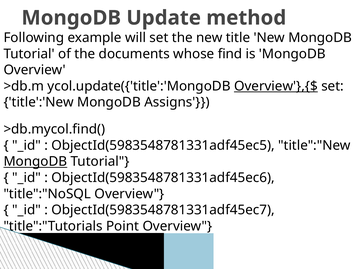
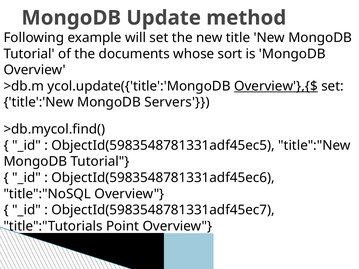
find: find -> sort (230, 54)
Assigns: Assigns -> Servers (177, 102)
MongoDB underline: present -> none (35, 162)
